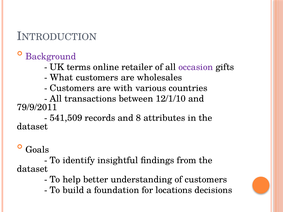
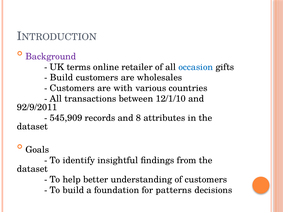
occasion colour: purple -> blue (196, 67)
What: What -> Build (61, 78)
79/9/2011: 79/9/2011 -> 92/9/2011 (37, 107)
541,509: 541,509 -> 545,909 (66, 118)
locations: locations -> patterns (174, 190)
